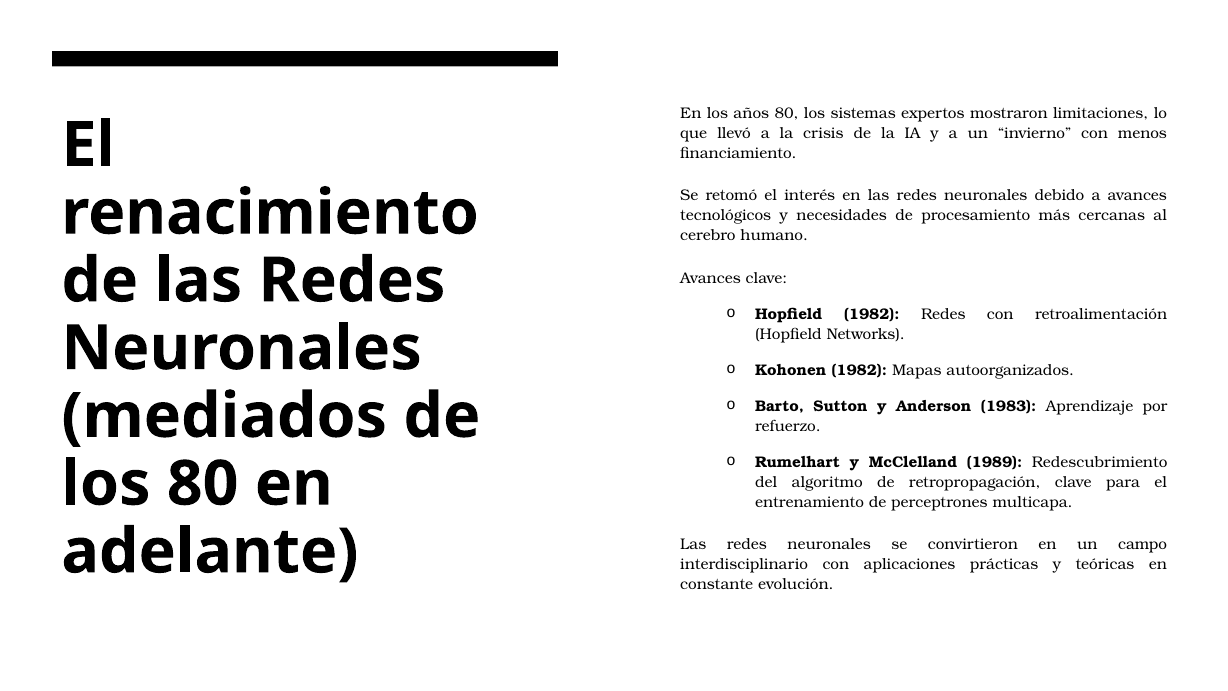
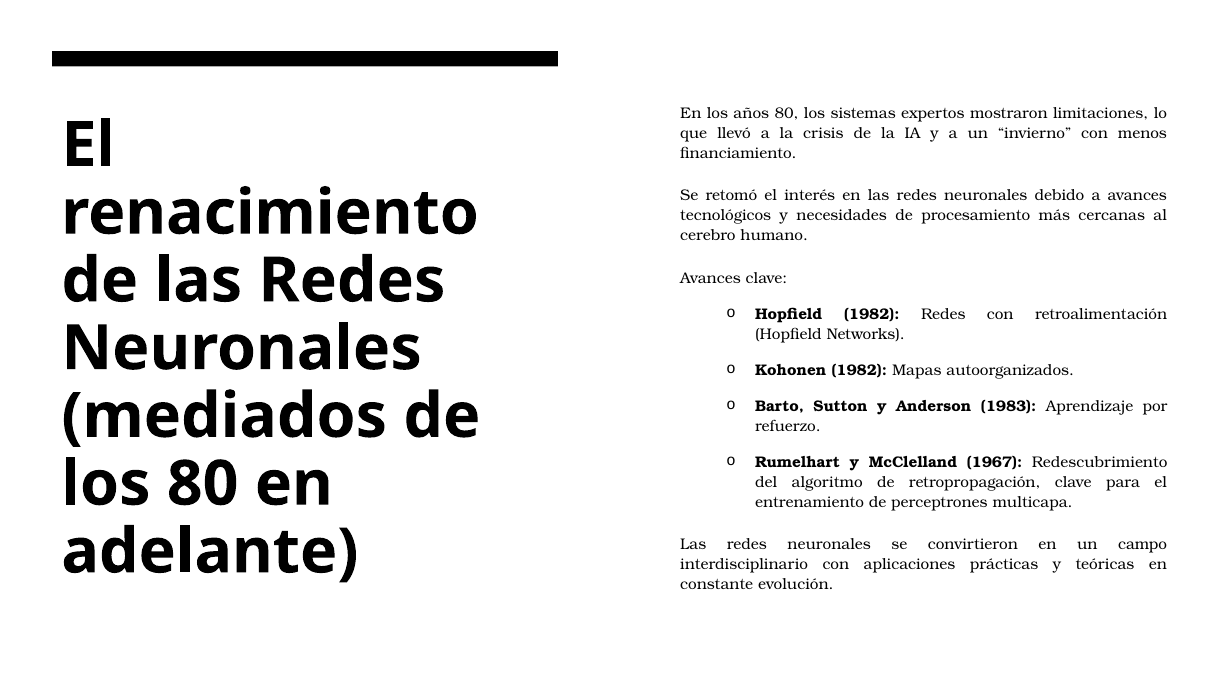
1989: 1989 -> 1967 (995, 463)
